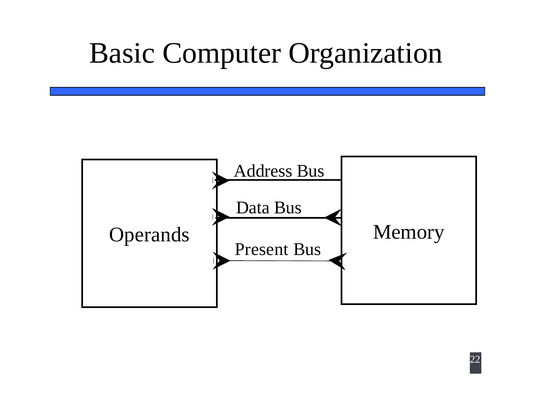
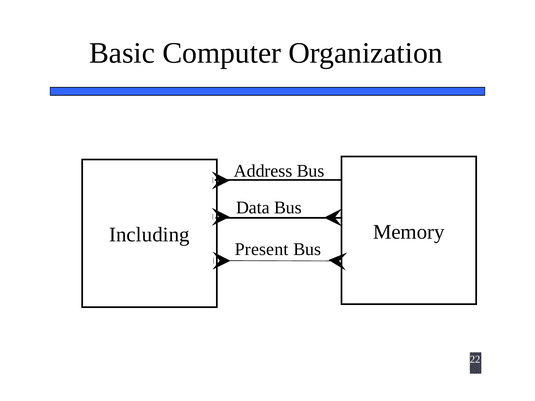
Operands: Operands -> Including (149, 235)
